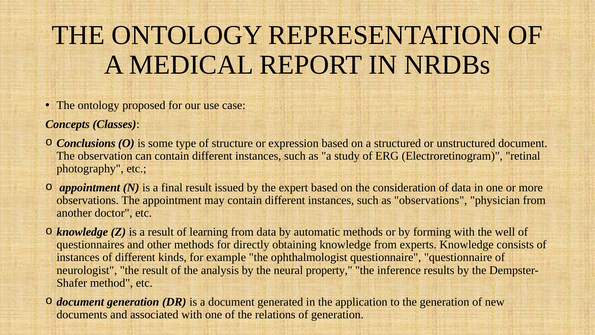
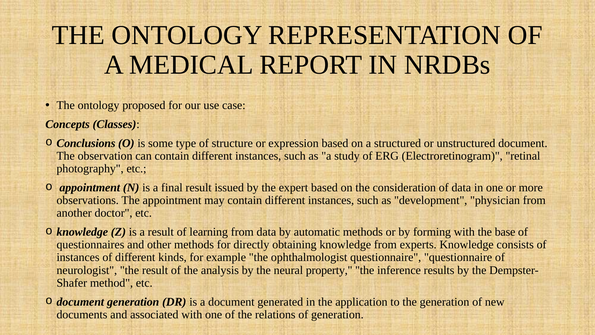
as observations: observations -> development (431, 200)
well: well -> base (505, 232)
